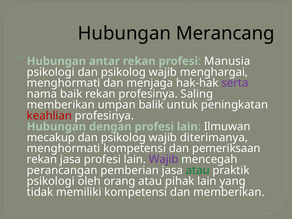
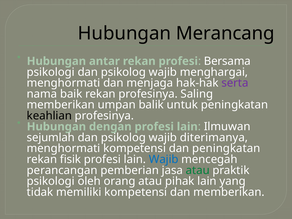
Manusia: Manusia -> Bersama (227, 61)
keahlian colour: red -> black (49, 116)
mecakup: mecakup -> sejumlah (51, 138)
dan pemeriksaan: pemeriksaan -> peningkatan (226, 148)
rekan jasa: jasa -> fisik (70, 159)
Wajib colour: purple -> blue (164, 159)
